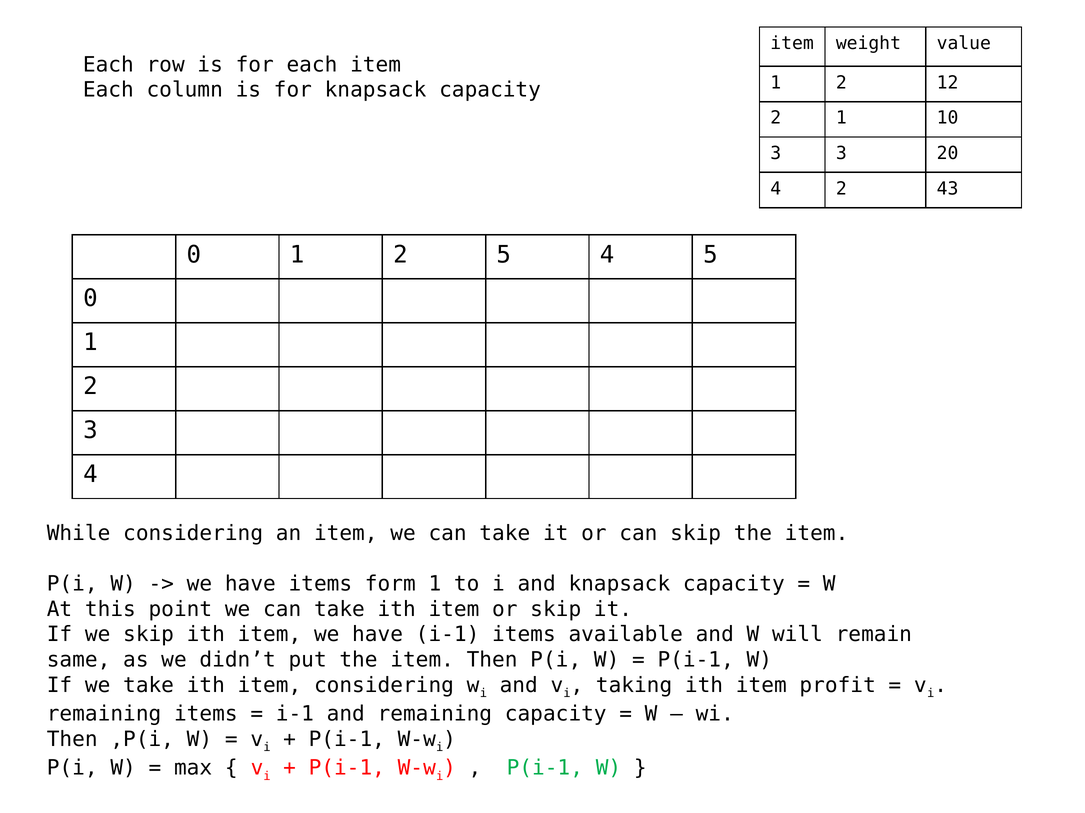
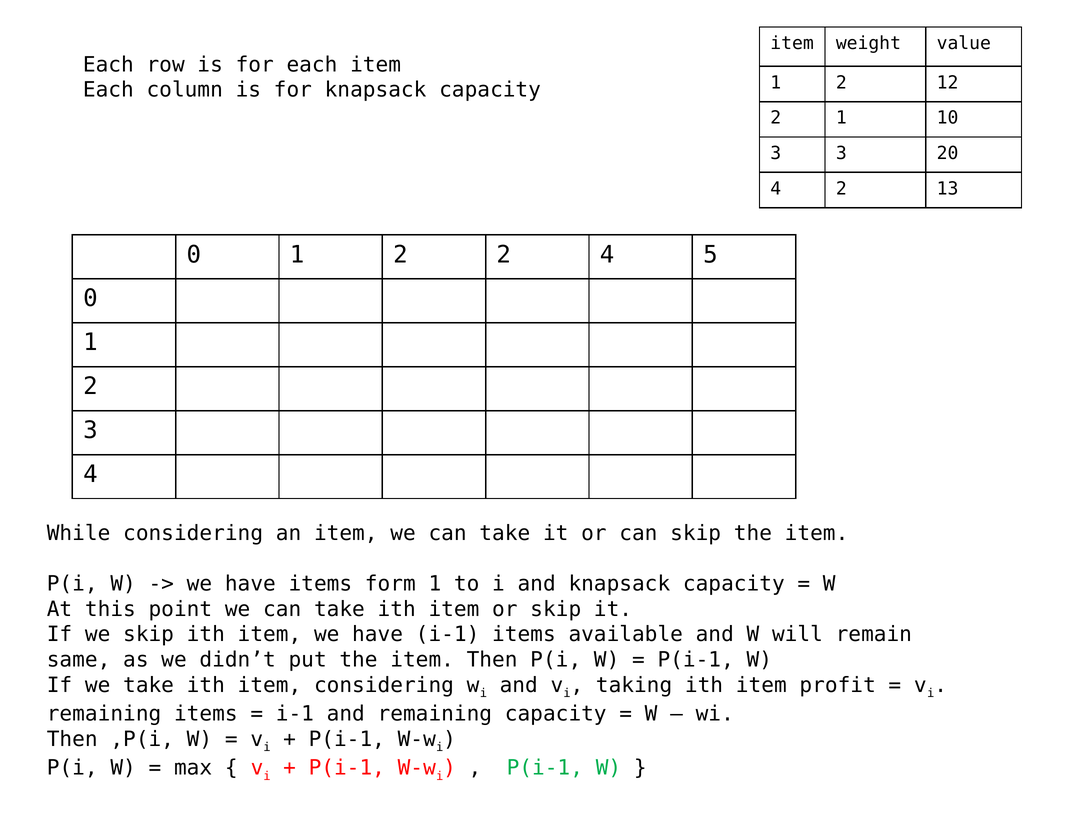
43: 43 -> 13 (948, 189)
2 5: 5 -> 2 (504, 255)
